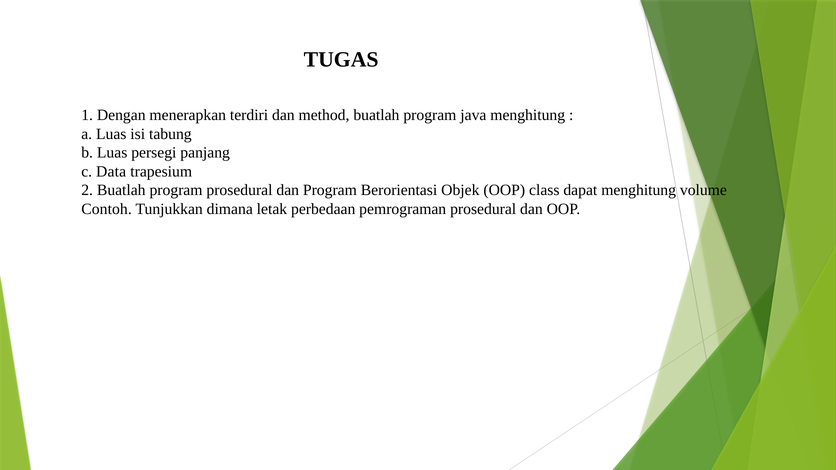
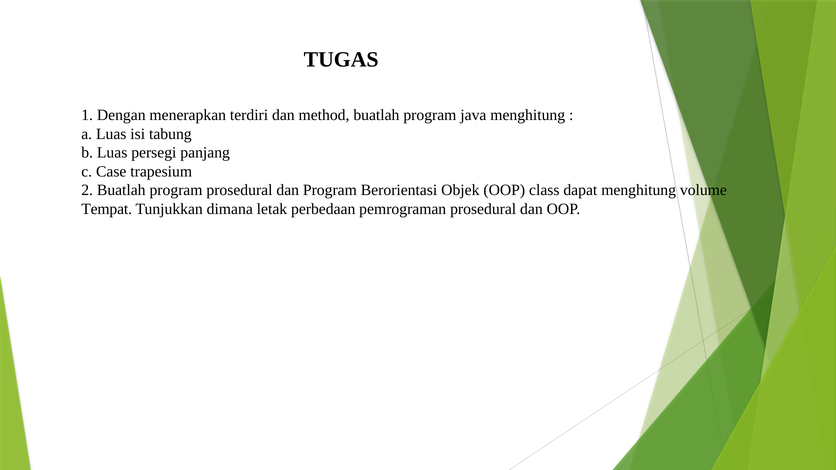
Data: Data -> Case (111, 172)
Contoh: Contoh -> Tempat (107, 209)
